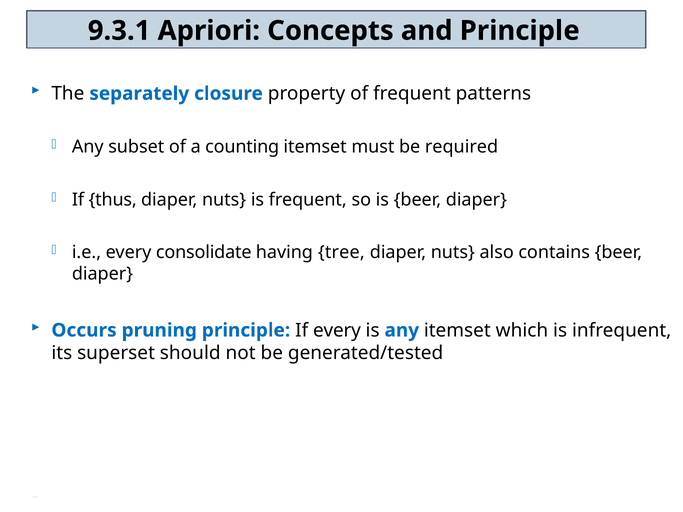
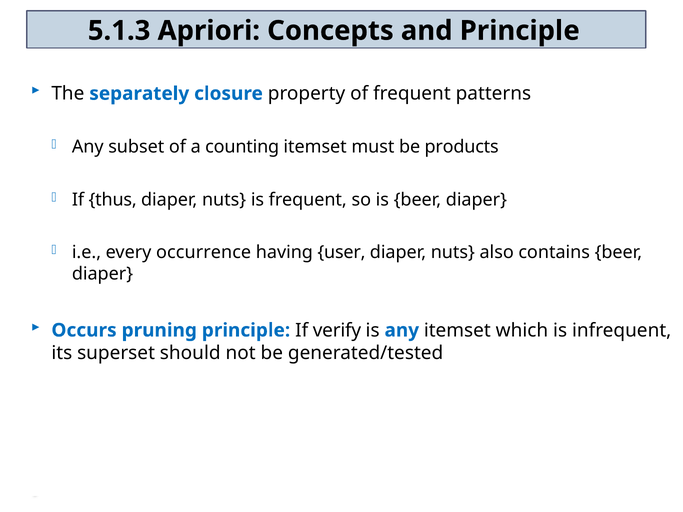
9.3.1: 9.3.1 -> 5.1.3 (119, 31)
required: required -> products (462, 147)
consolidate: consolidate -> occurrence (204, 252)
tree: tree -> user (341, 252)
If every: every -> verify (337, 330)
